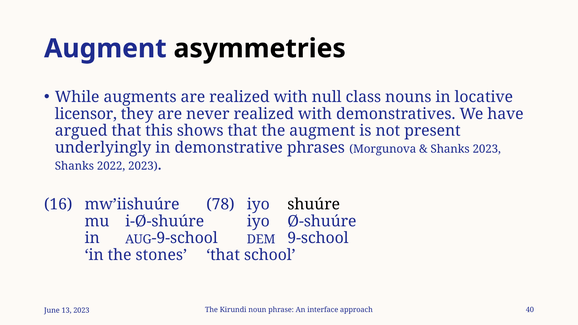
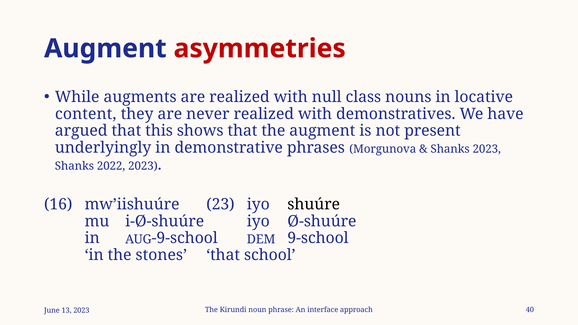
asymmetries colour: black -> red (260, 49)
licensor: licensor -> content (86, 114)
78: 78 -> 23 (220, 204)
